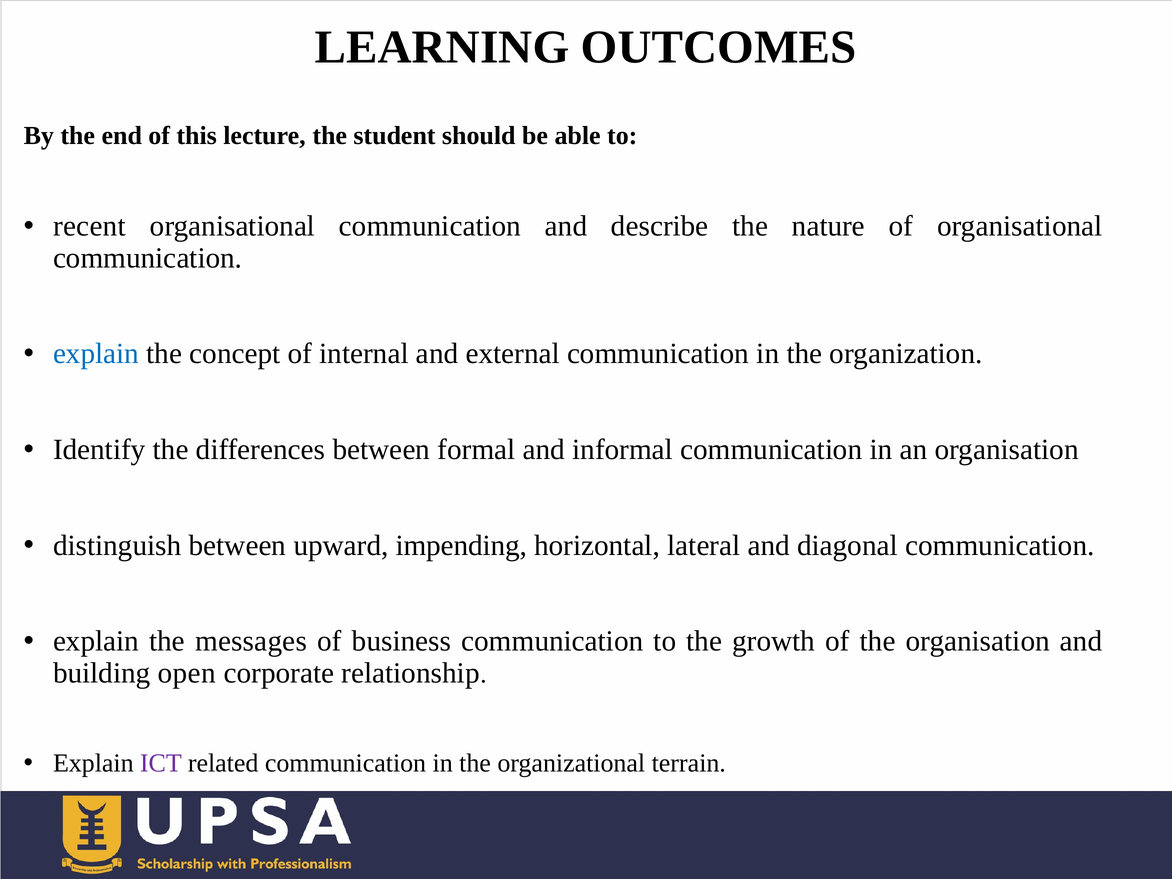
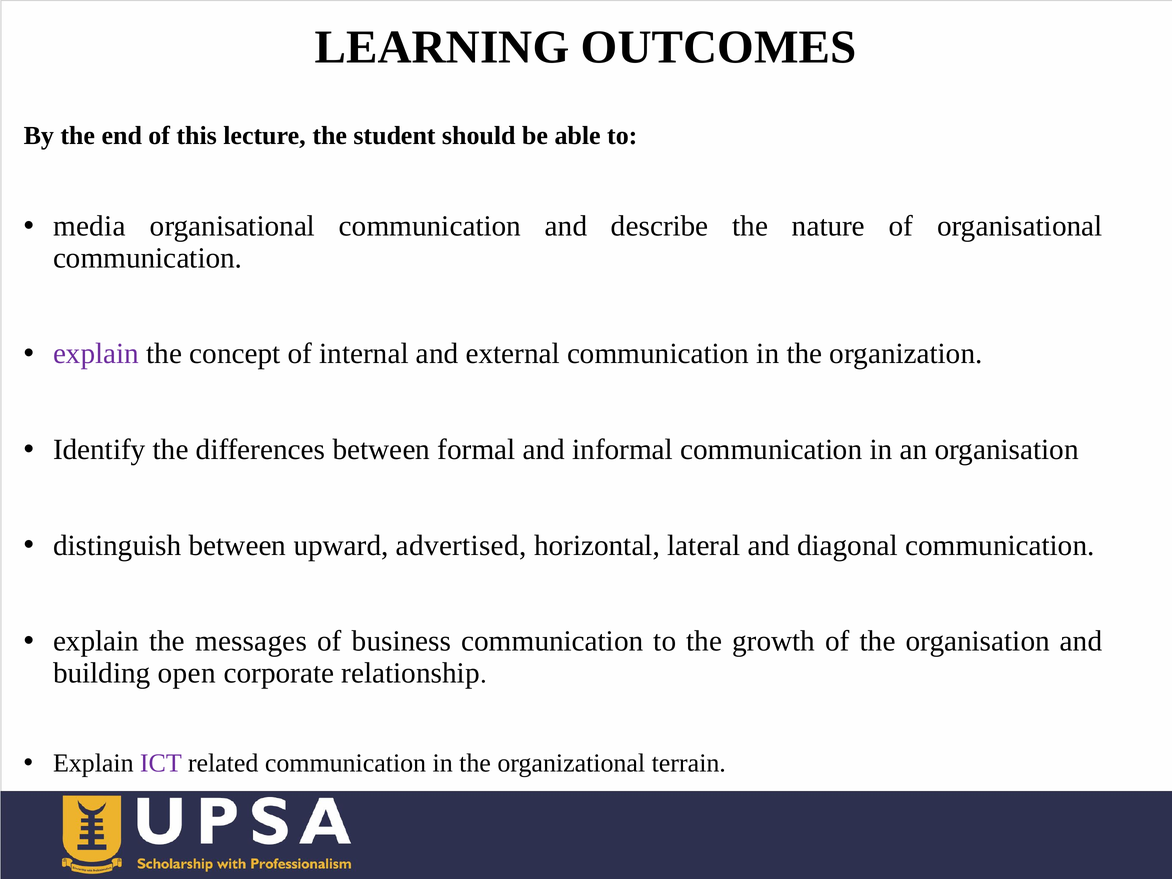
recent: recent -> media (89, 226)
explain colour: blue -> purple (96, 354)
impending: impending -> advertised (461, 545)
